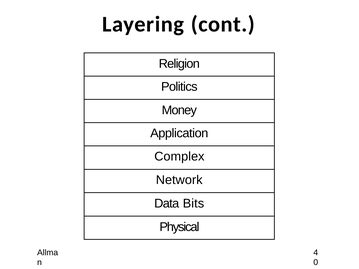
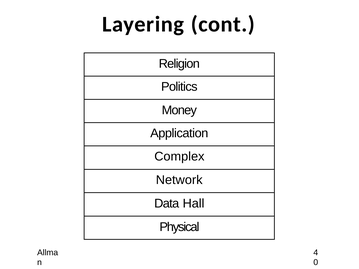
Bits: Bits -> Hall (194, 204)
